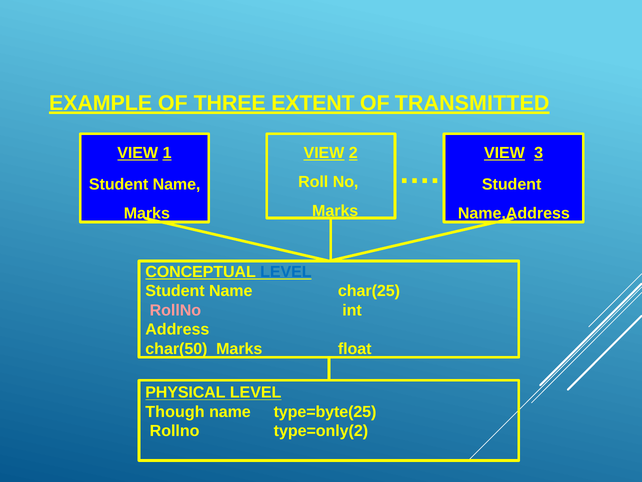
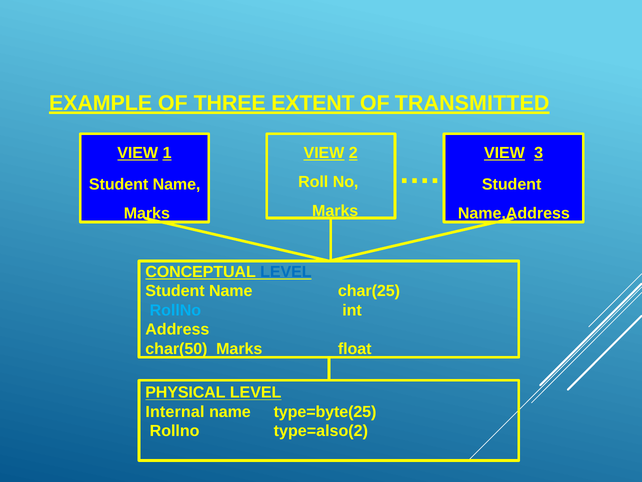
RollNo colour: pink -> light blue (175, 310)
Though: Though -> Internal (175, 411)
type=only(2: type=only(2 -> type=also(2 (321, 431)
